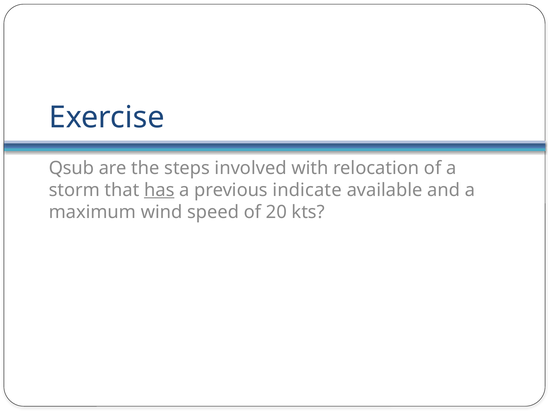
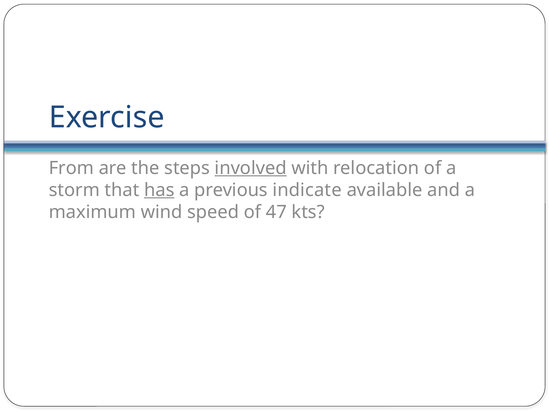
Qsub: Qsub -> From (71, 168)
involved underline: none -> present (251, 168)
20: 20 -> 47 (276, 212)
